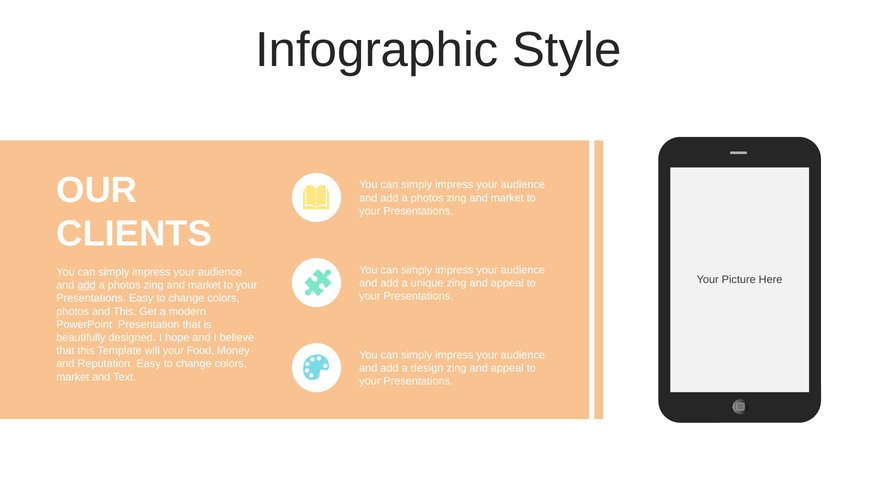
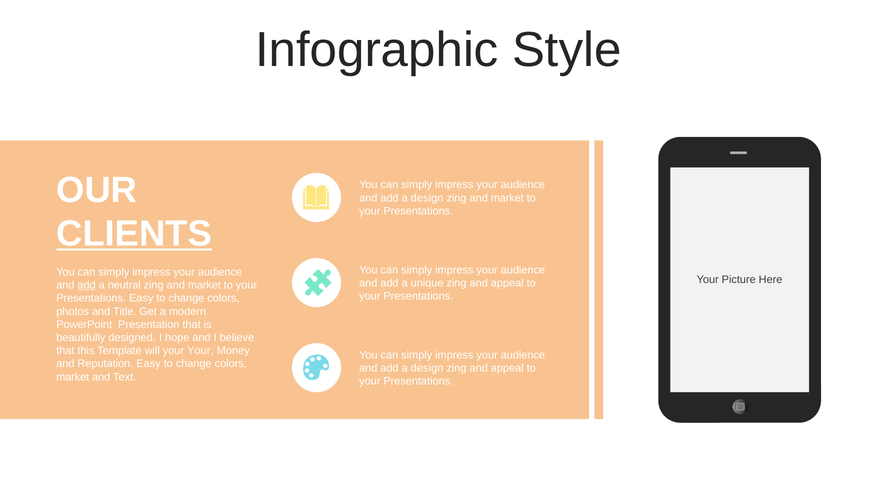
photos: photos -> design (427, 198)
CLIENTS underline: none -> present (134, 234)
photos: photos -> neutral (124, 285)
and This: This -> Title (125, 312)
your Food: Food -> Your (200, 351)
